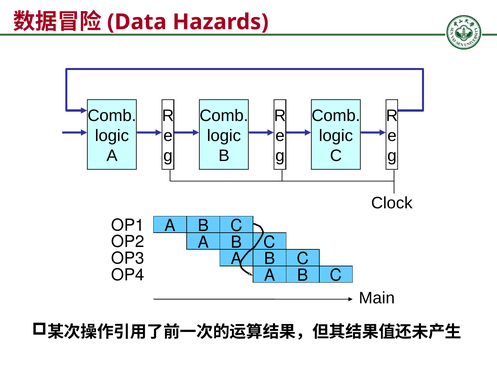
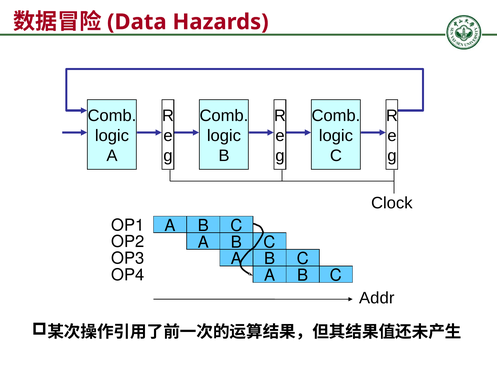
Main: Main -> Addr (377, 298)
